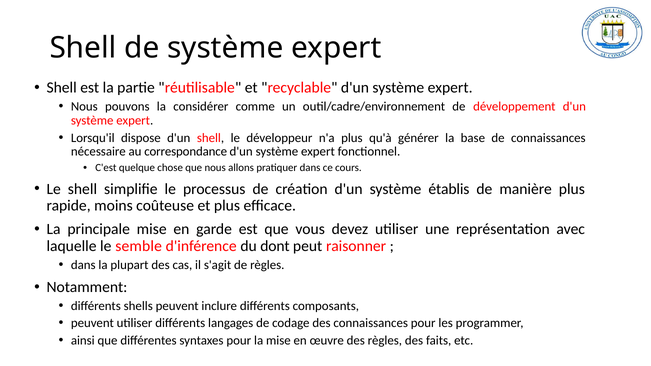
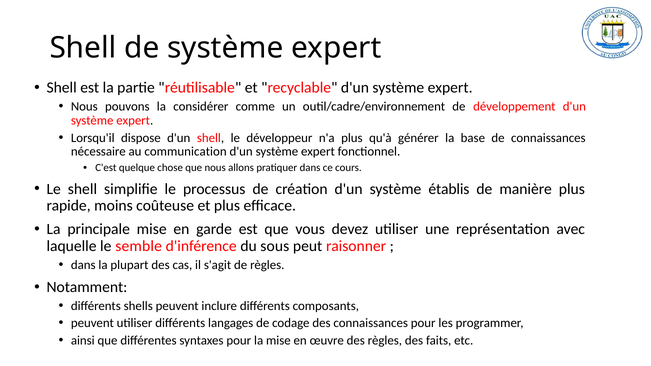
correspondance: correspondance -> communication (186, 152)
dont: dont -> sous (275, 246)
